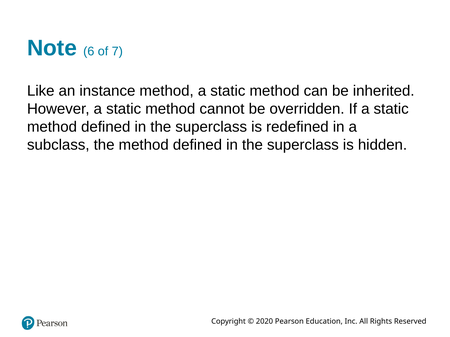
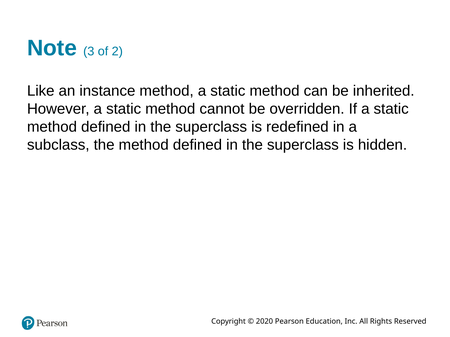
6: 6 -> 3 (89, 51)
7: 7 -> 2 (117, 51)
